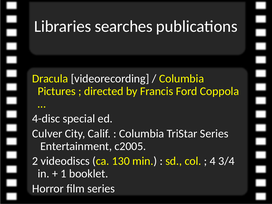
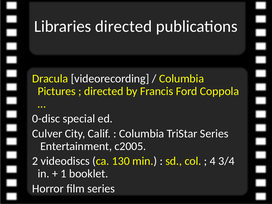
Libraries searches: searches -> directed (124, 26)
4-disc: 4-disc -> 0-disc (46, 119)
